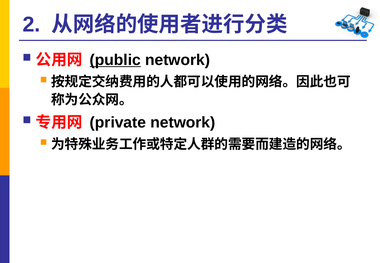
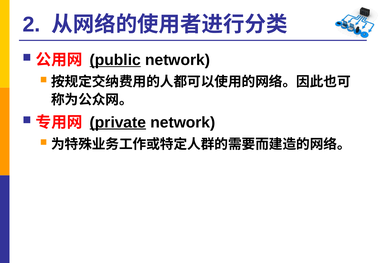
private underline: none -> present (118, 122)
